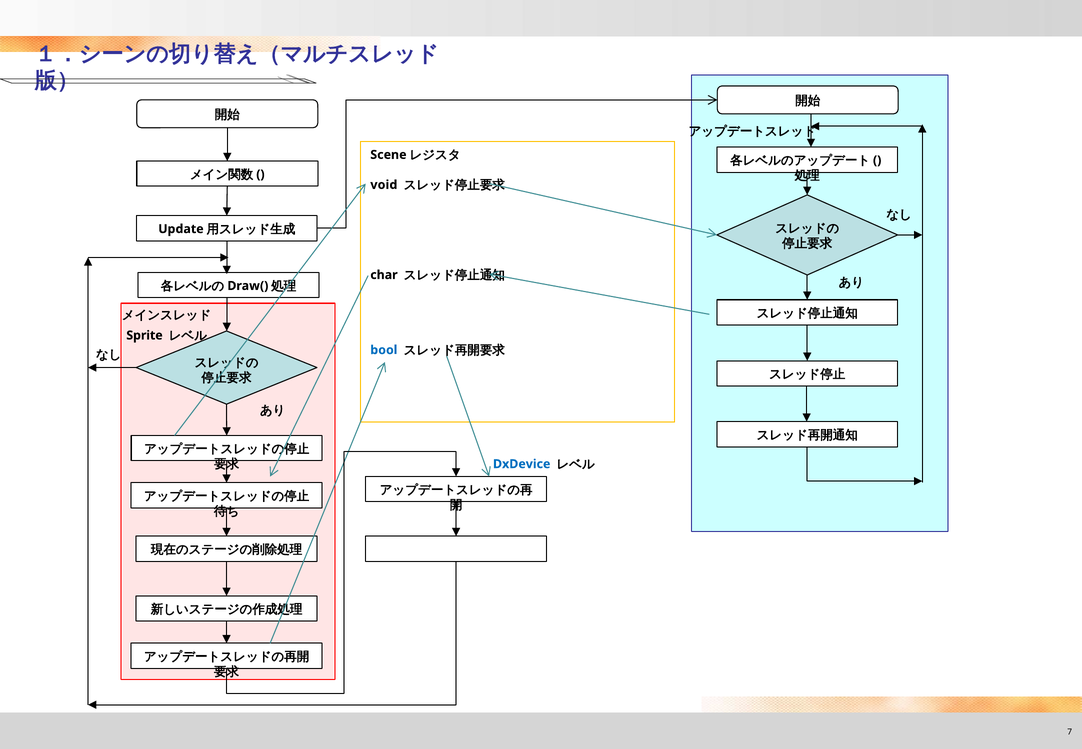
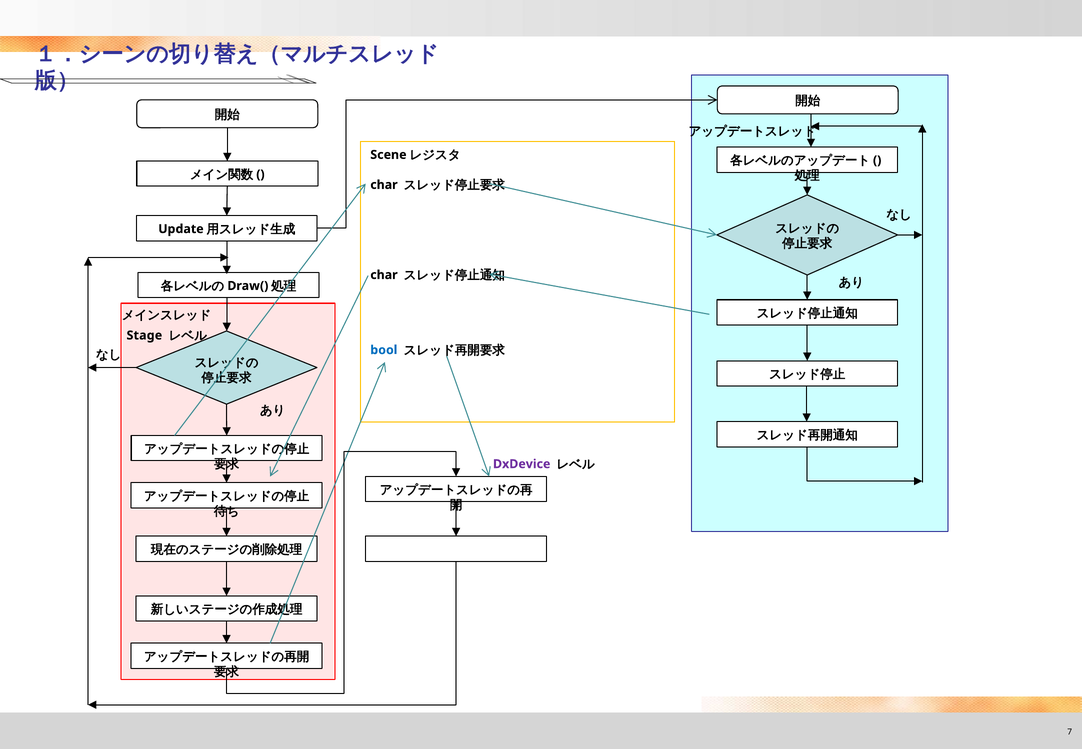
void: void -> char (384, 185)
Sprite: Sprite -> Stage (144, 335)
DxDevice colour: blue -> purple (522, 464)
